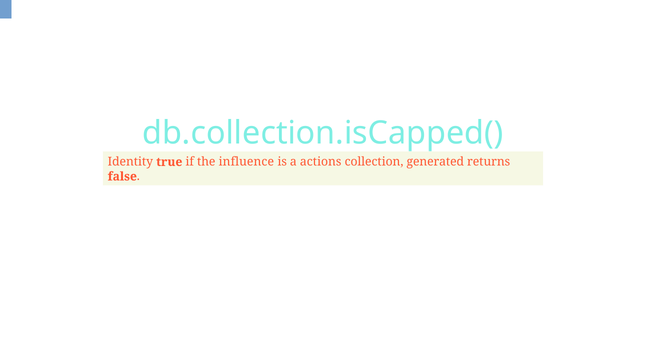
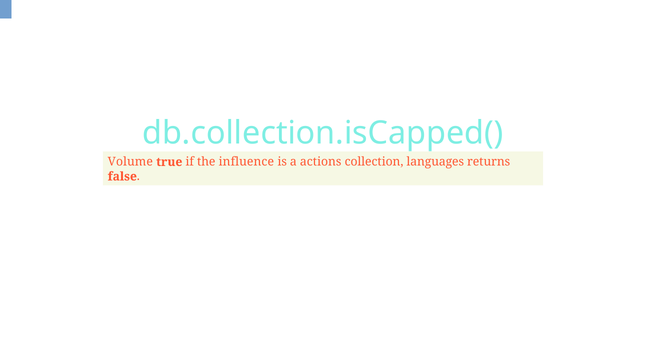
Identity: Identity -> Volume (130, 162)
generated: generated -> languages (435, 162)
